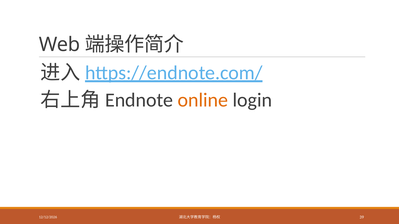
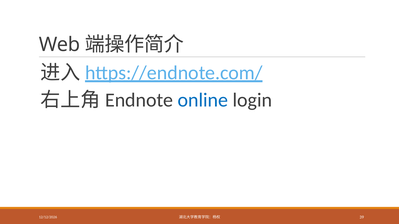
online colour: orange -> blue (203, 100)
